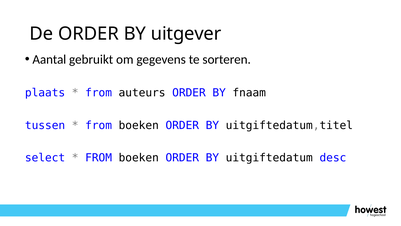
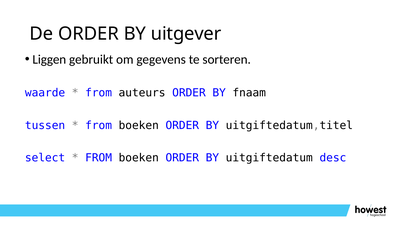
Aantal: Aantal -> Liggen (49, 59)
plaats: plaats -> waarde (45, 93)
